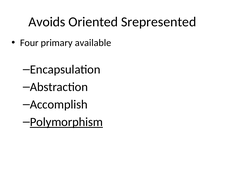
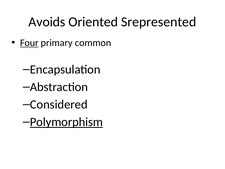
Four underline: none -> present (29, 43)
available: available -> common (93, 43)
Accomplish: Accomplish -> Considered (59, 104)
